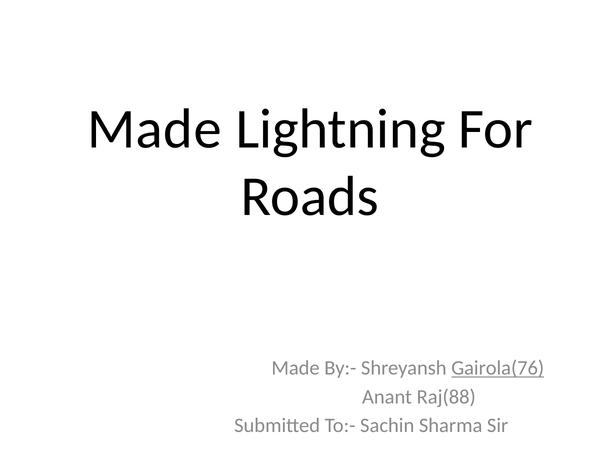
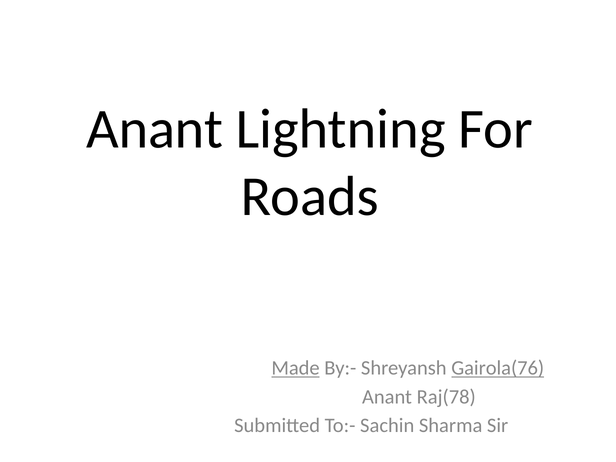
Made: Made -> Anant (155, 129)
Made underline: none -> present (296, 368)
Raj(88: Raj(88 -> Raj(78 (446, 397)
